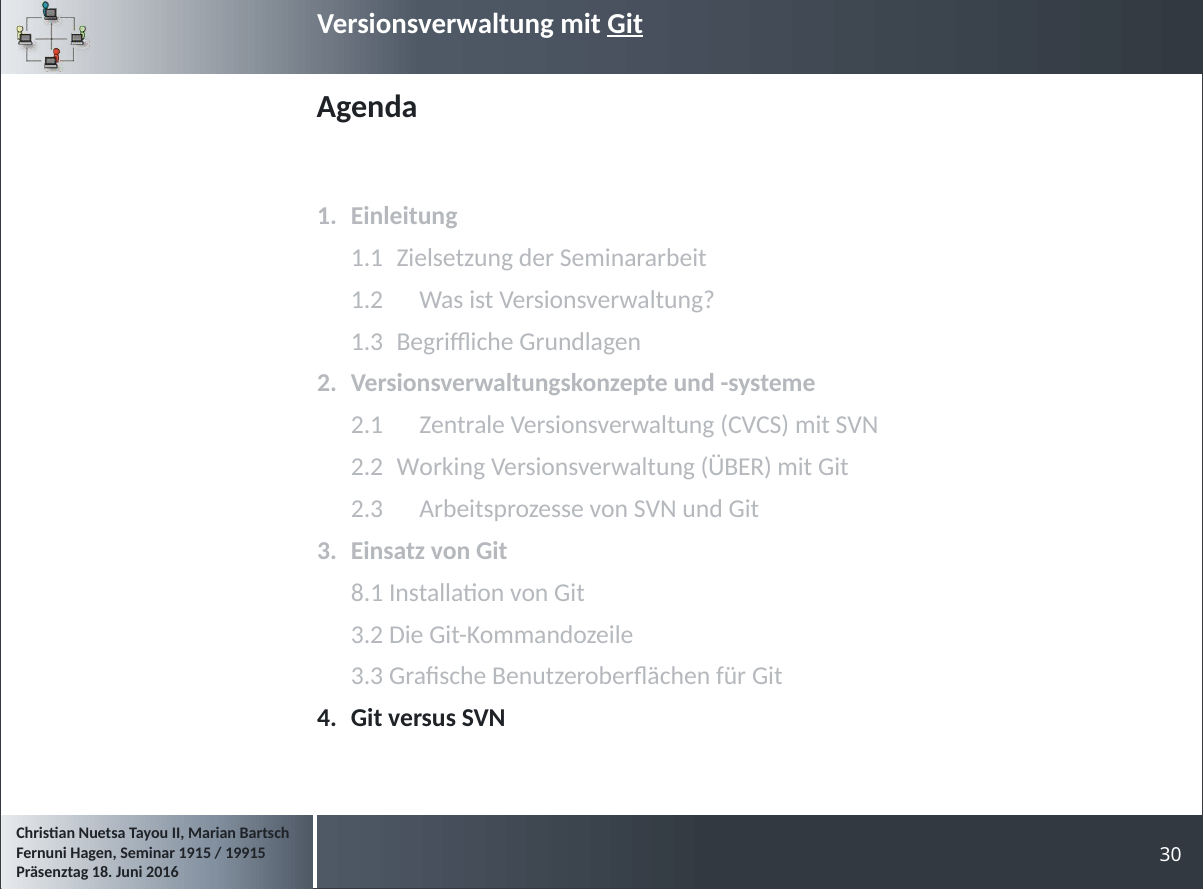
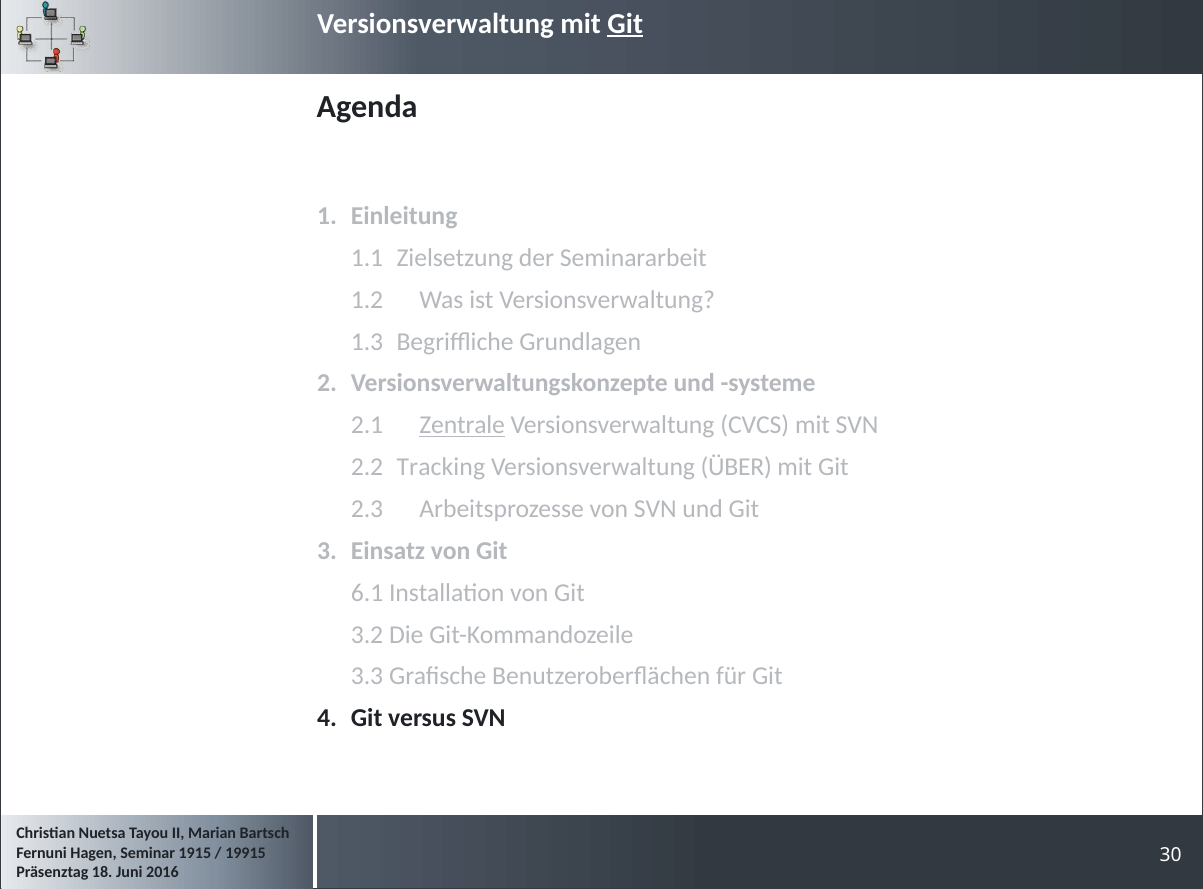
Zentrale underline: none -> present (462, 425)
Working: Working -> Tracking (441, 467)
8.1: 8.1 -> 6.1 (367, 593)
